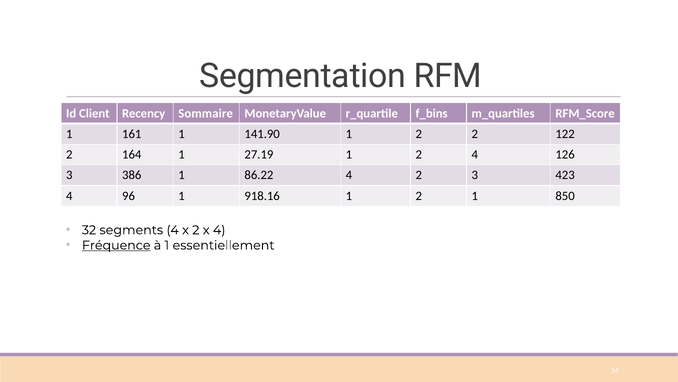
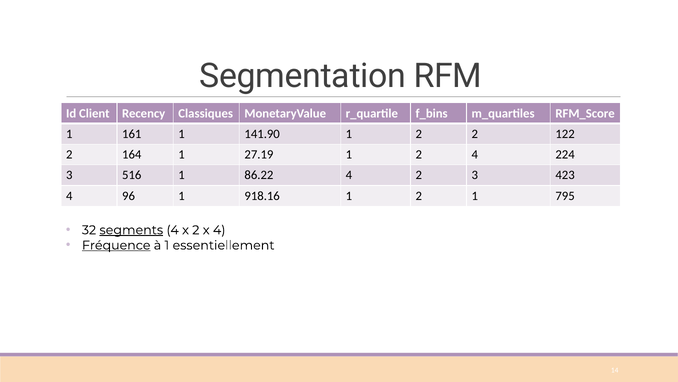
Sommaire: Sommaire -> Classiques (206, 113)
126: 126 -> 224 (565, 154)
386: 386 -> 516 (132, 175)
850: 850 -> 795 (565, 196)
segments underline: none -> present (131, 230)
